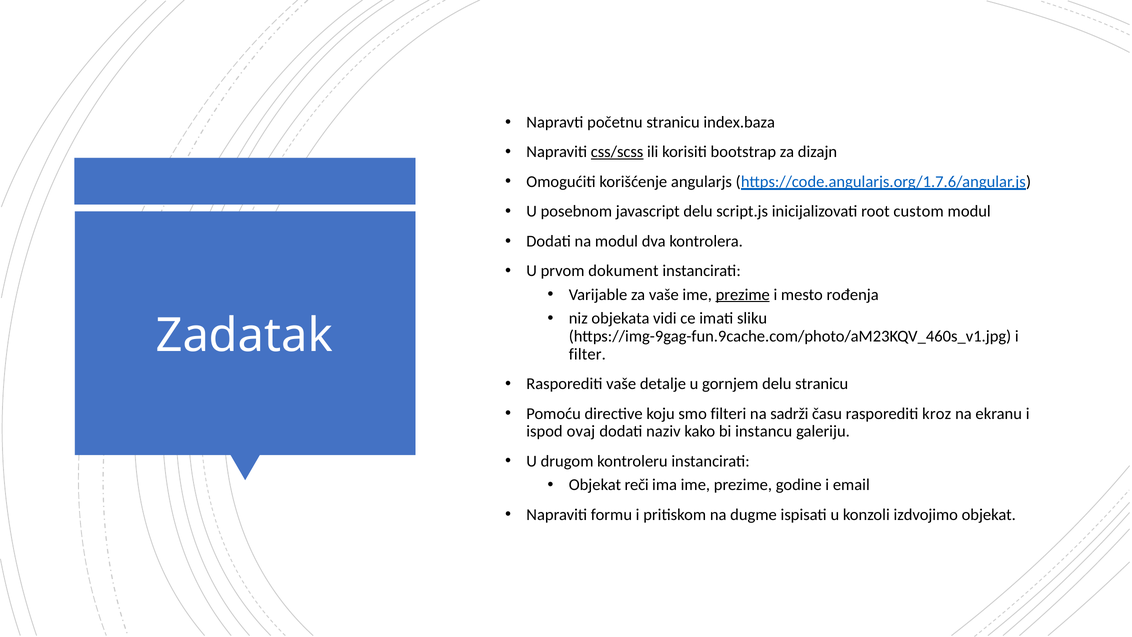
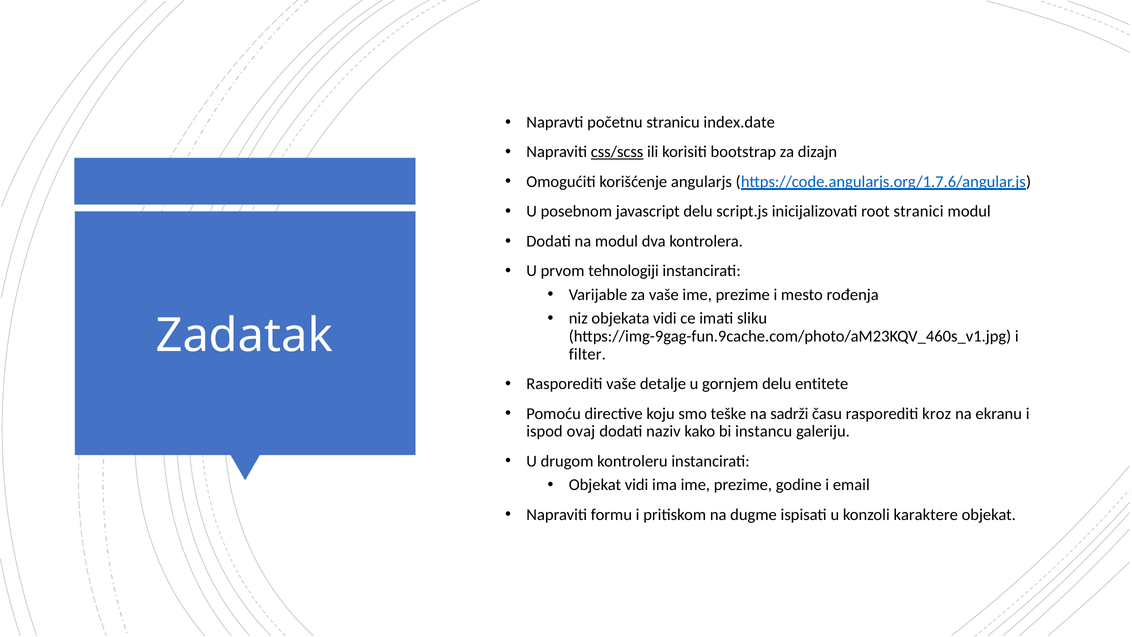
index.baza: index.baza -> index.date (739, 122)
custom: custom -> stranici (919, 211)
dokument: dokument -> tehnologiji (624, 271)
prezime underline: present -> none (743, 295)
delu stranicu: stranicu -> entitete (822, 384)
filteri: filteri -> teške (728, 413)
Objekat reči: reči -> vidi (637, 485)
izdvojimo: izdvojimo -> karaktere (926, 514)
